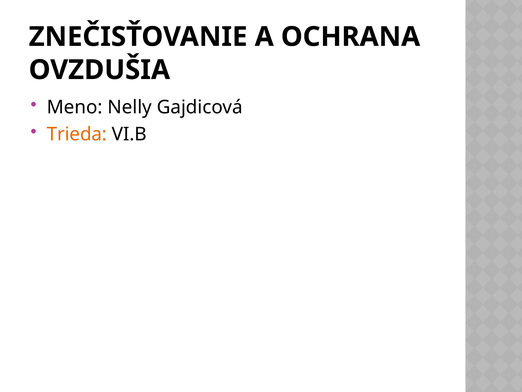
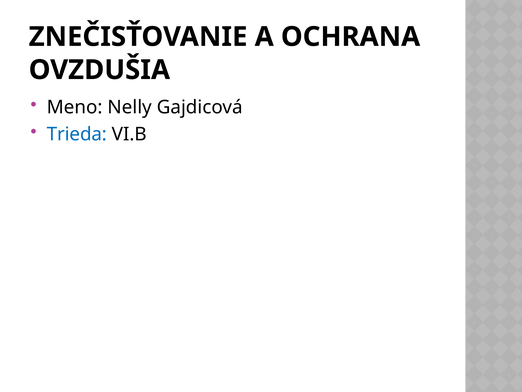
Trieda colour: orange -> blue (77, 134)
